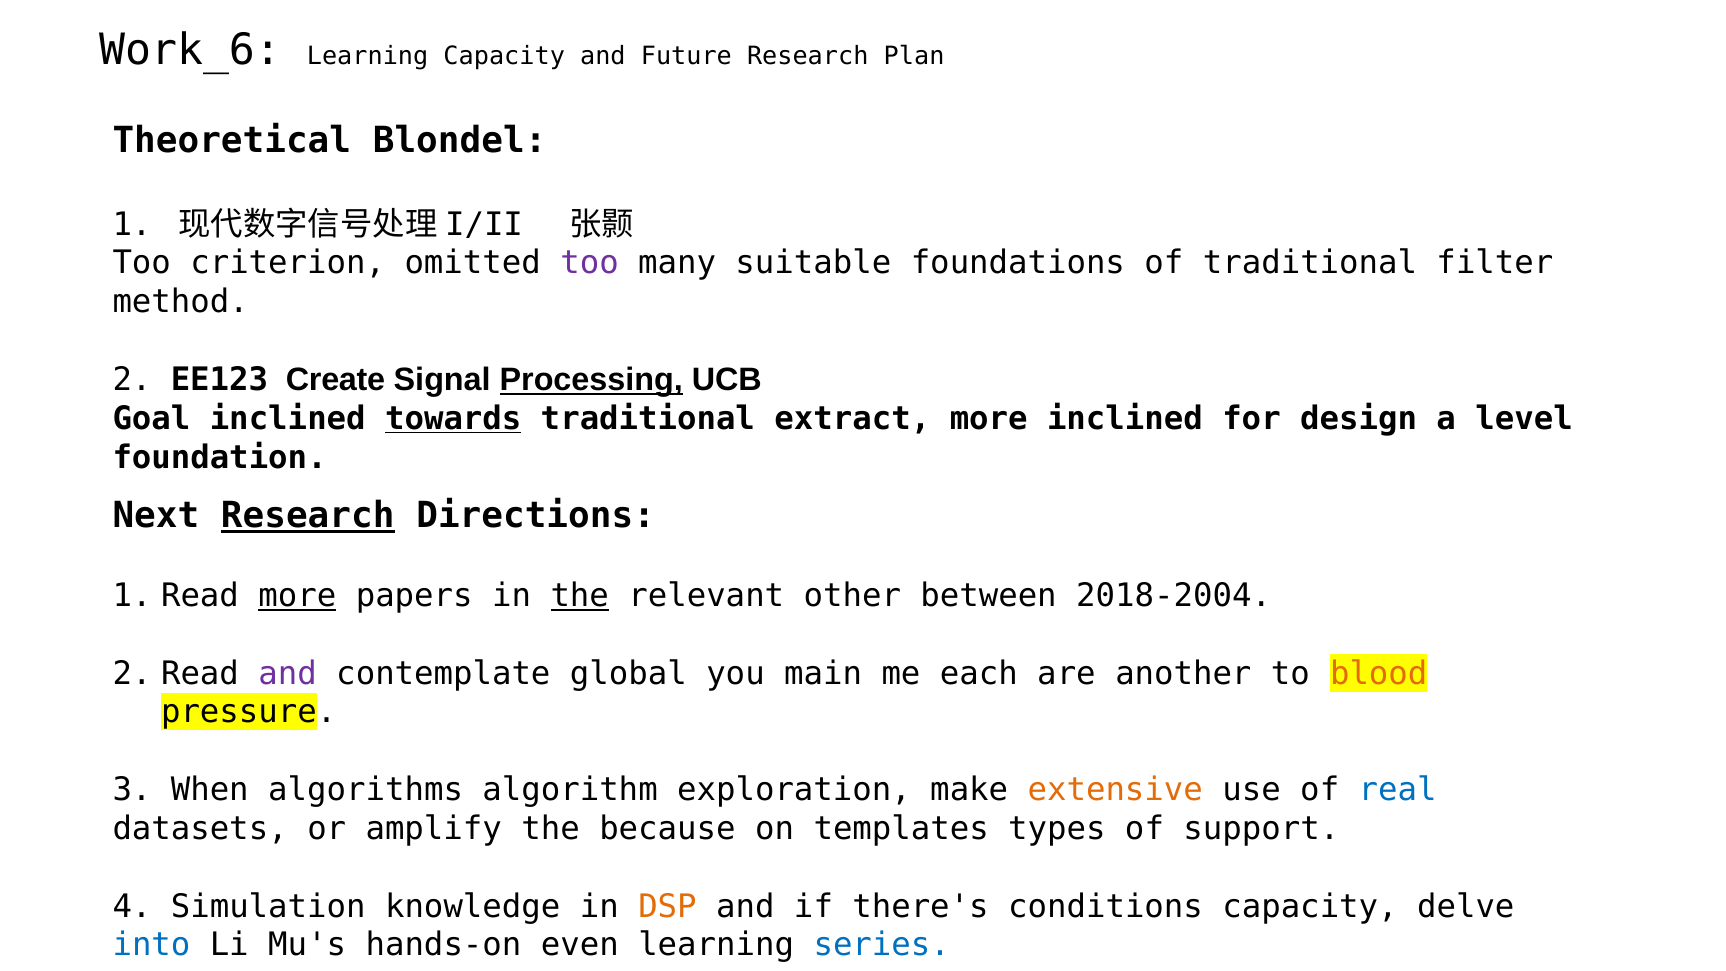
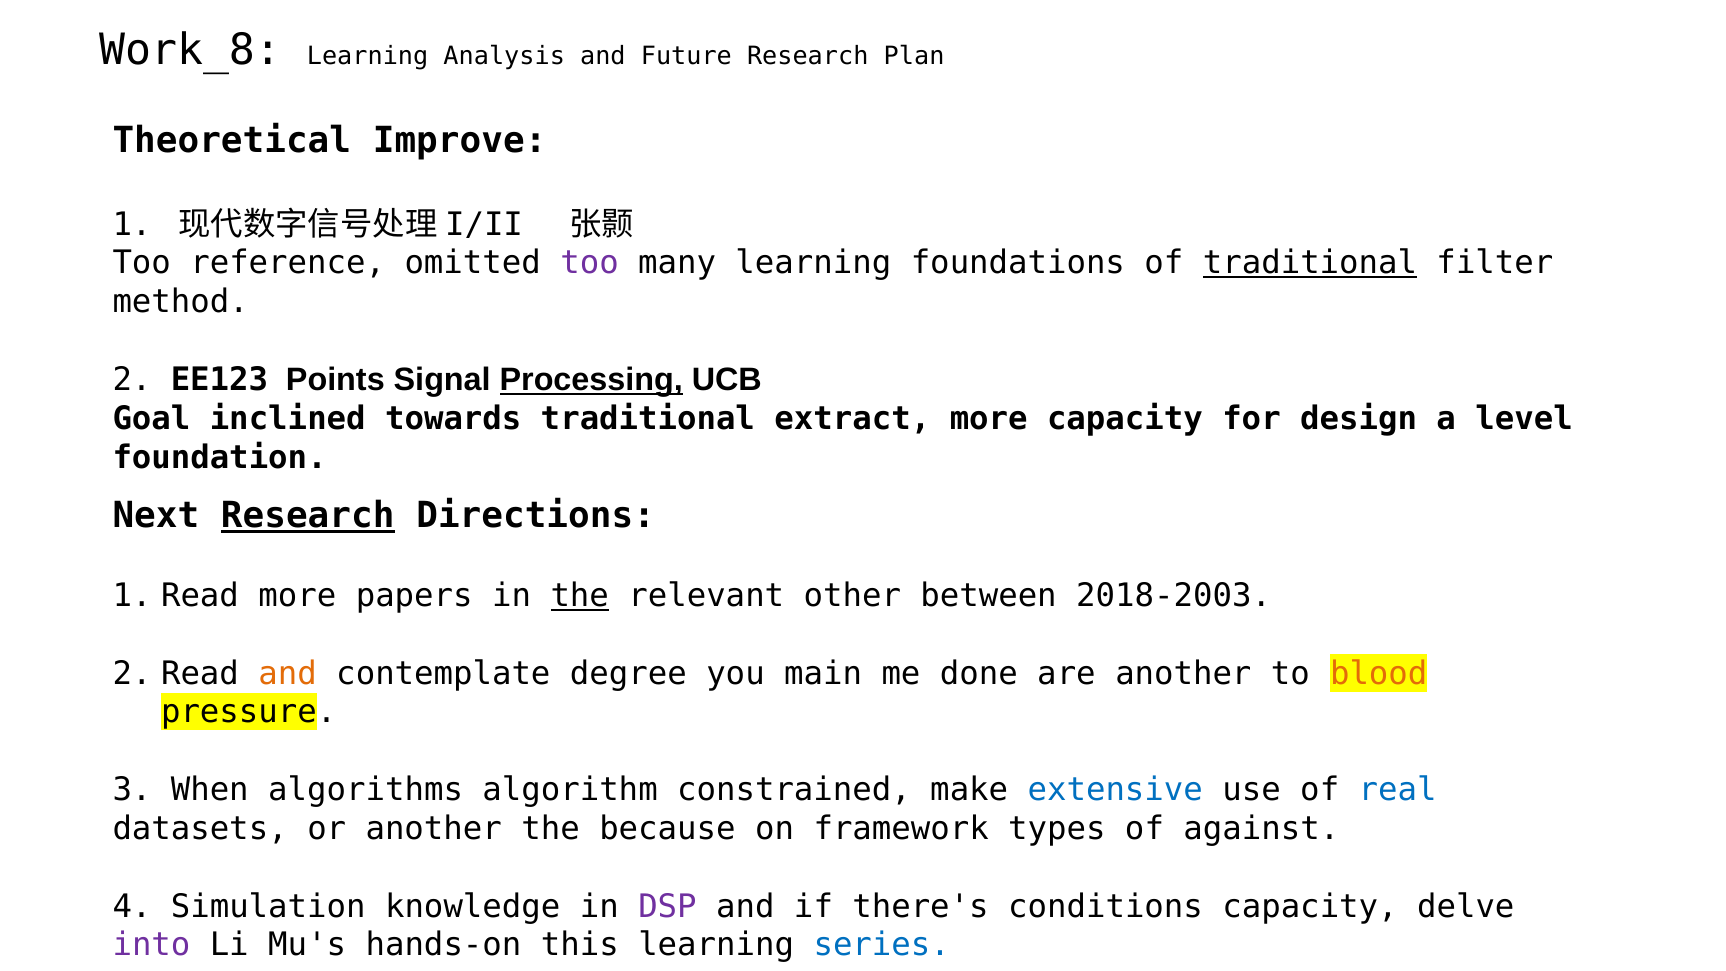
Work_6: Work_6 -> Work_8 (190, 50)
Learning Capacity: Capacity -> Analysis (504, 56)
Blondel: Blondel -> Improve (460, 140)
criterion: criterion -> reference (288, 263)
many suitable: suitable -> learning (813, 263)
traditional underline: none -> present (1310, 263)
Create: Create -> Points (335, 380)
towards underline: present -> none (453, 419)
more inclined: inclined -> capacity (1125, 419)
more underline: present -> none (297, 596)
2018-2004: 2018-2004 -> 2018-2003 (1174, 596)
and colour: purple -> orange (288, 673)
global: global -> degree (628, 673)
each: each -> done (979, 673)
exploration: exploration -> constrained (794, 790)
extensive colour: orange -> blue (1115, 790)
or amplify: amplify -> another (434, 829)
templates: templates -> framework (901, 829)
support: support -> against (1261, 829)
DSP colour: orange -> purple (667, 906)
into colour: blue -> purple (151, 945)
even: even -> this (580, 945)
